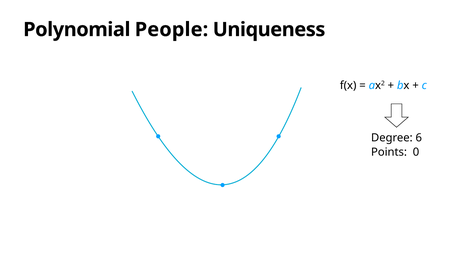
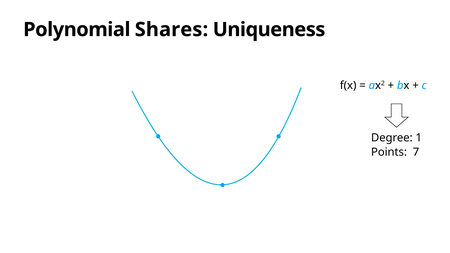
People: People -> Shares (171, 30)
6: 6 -> 1 (419, 138)
0: 0 -> 7 (416, 152)
